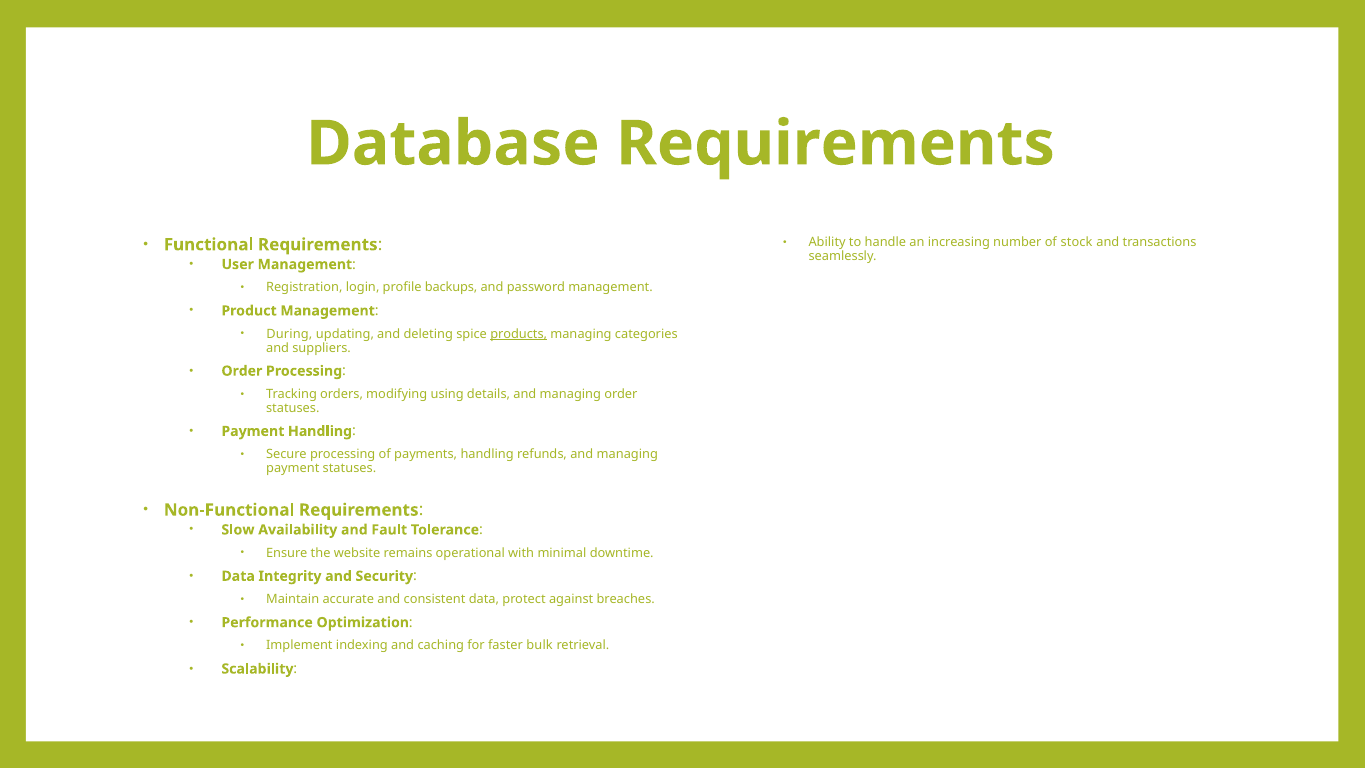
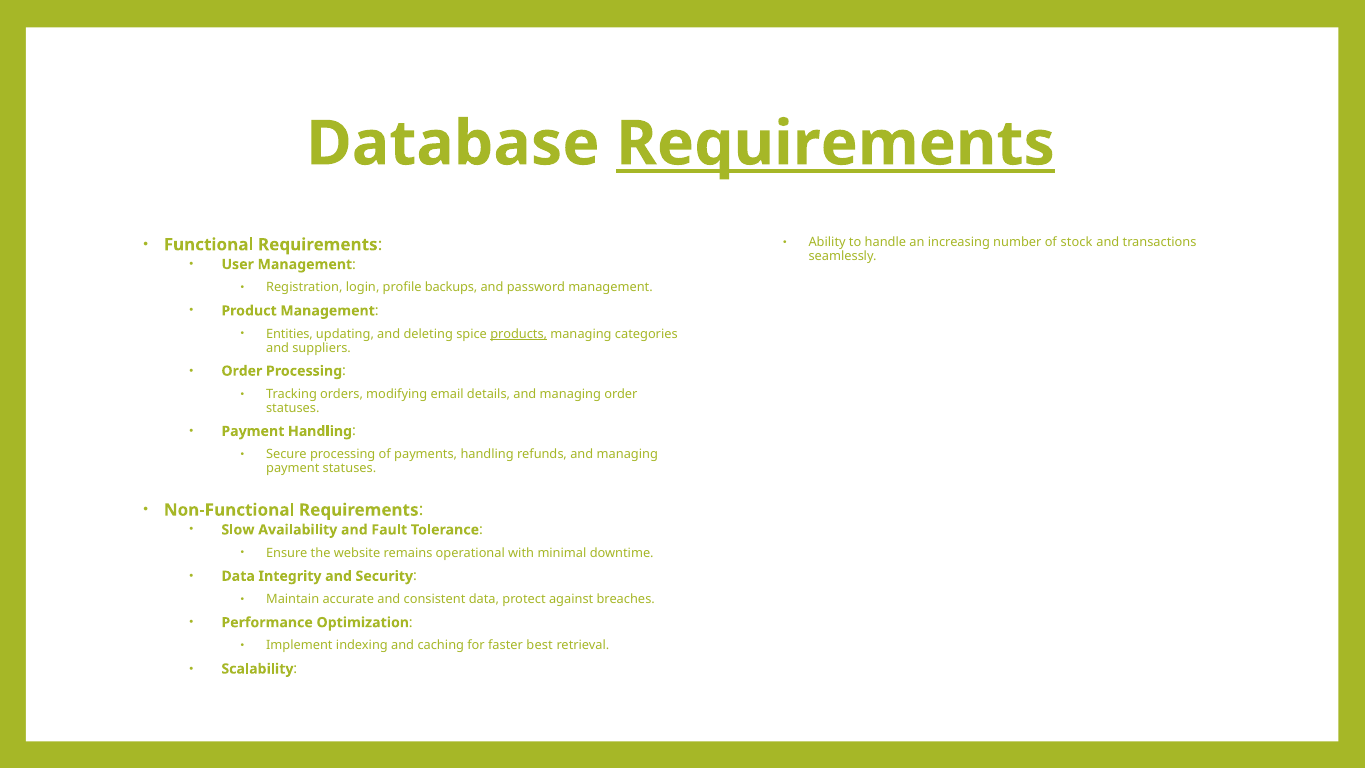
Requirements underline: none -> present (835, 144)
During: During -> Entities (289, 334)
using: using -> email (447, 394)
bulk: bulk -> best (540, 646)
